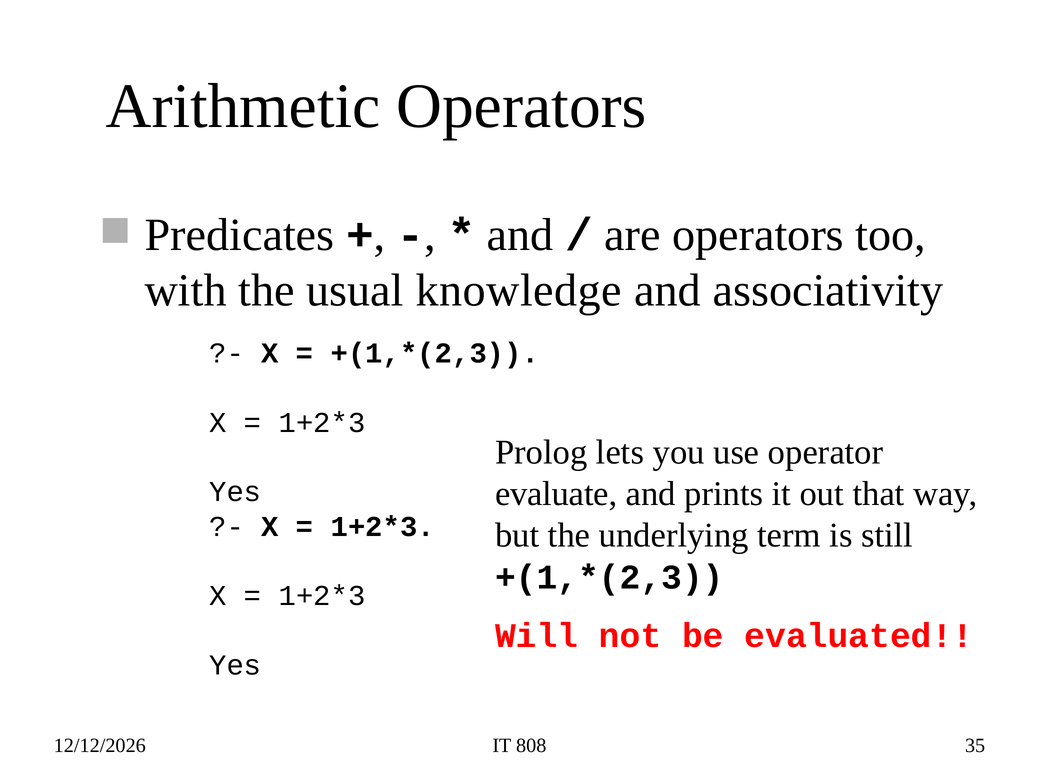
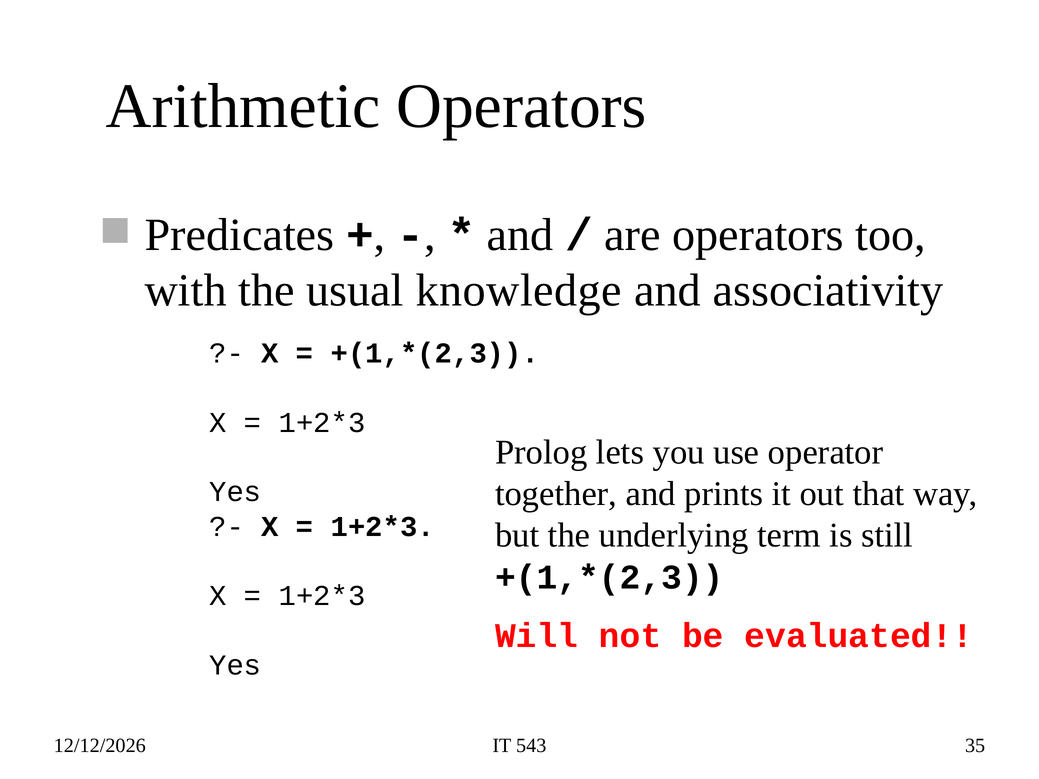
evaluate: evaluate -> together (556, 494)
808: 808 -> 543 (531, 746)
